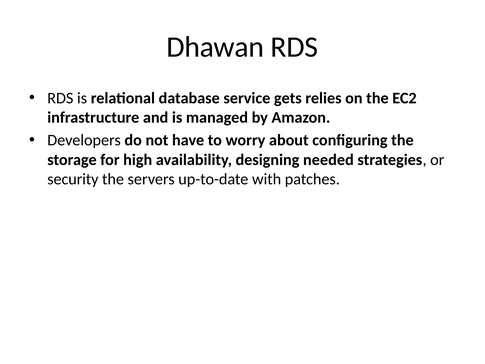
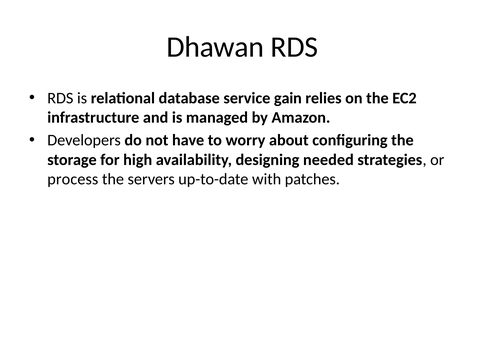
gets: gets -> gain (288, 98)
security: security -> process (73, 179)
